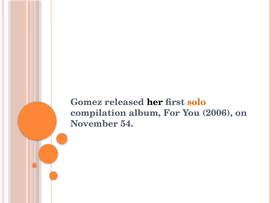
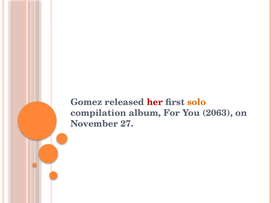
her colour: black -> red (155, 102)
2006: 2006 -> 2063 (218, 113)
54: 54 -> 27 (127, 124)
